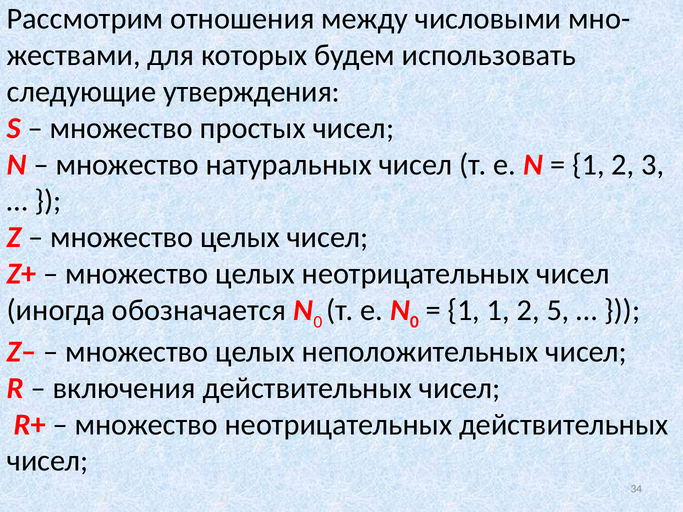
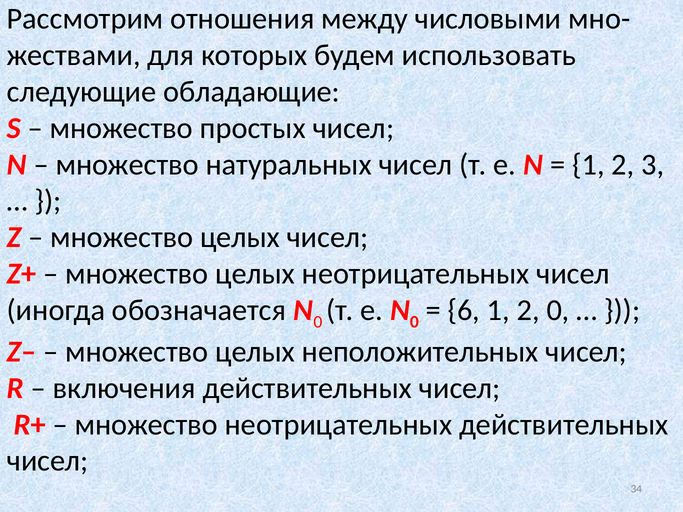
утверждения: утверждения -> обладающие (252, 92)
1: 1 -> 6 (464, 310)
2 5: 5 -> 0 (558, 310)
